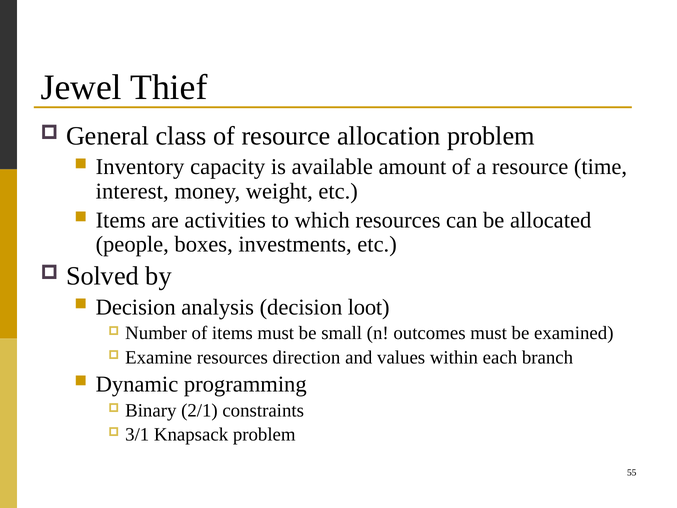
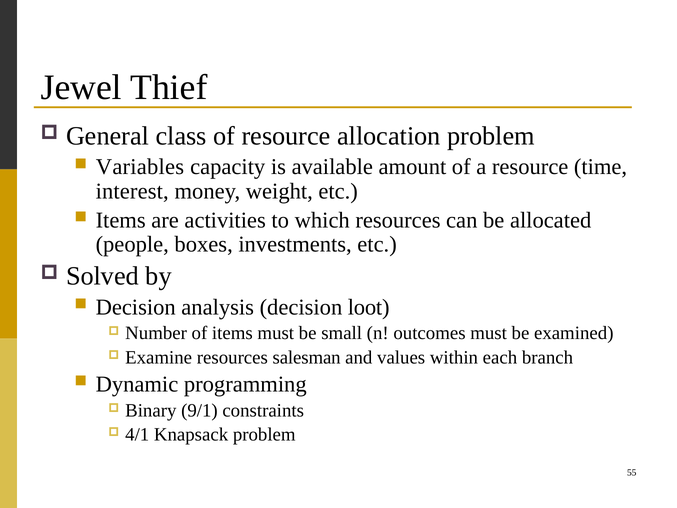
Inventory: Inventory -> Variables (140, 167)
direction: direction -> salesman (307, 357)
2/1: 2/1 -> 9/1 (199, 410)
3/1: 3/1 -> 4/1 (137, 434)
